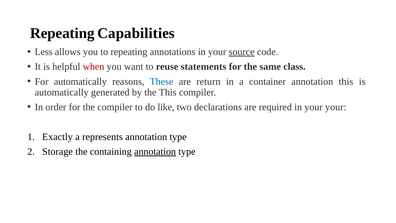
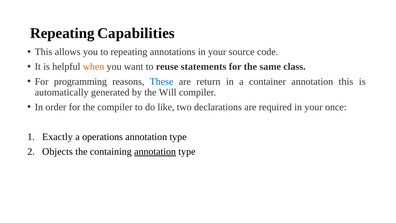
Less: Less -> This (44, 52)
source underline: present -> none (242, 52)
when colour: red -> orange (94, 67)
For automatically: automatically -> programming (80, 81)
the This: This -> Will (168, 92)
your your: your -> once (336, 107)
represents: represents -> operations (103, 137)
Storage: Storage -> Objects (57, 151)
